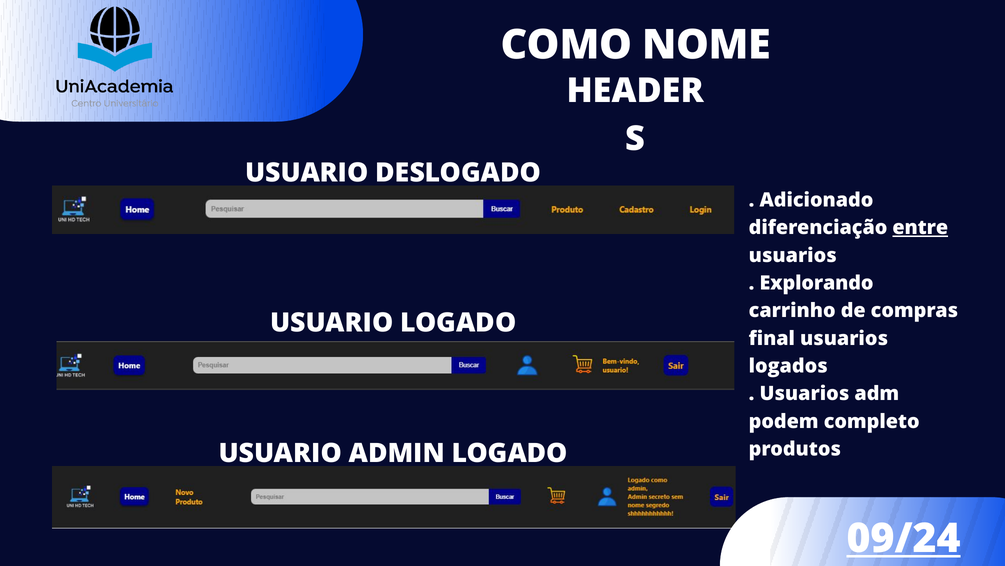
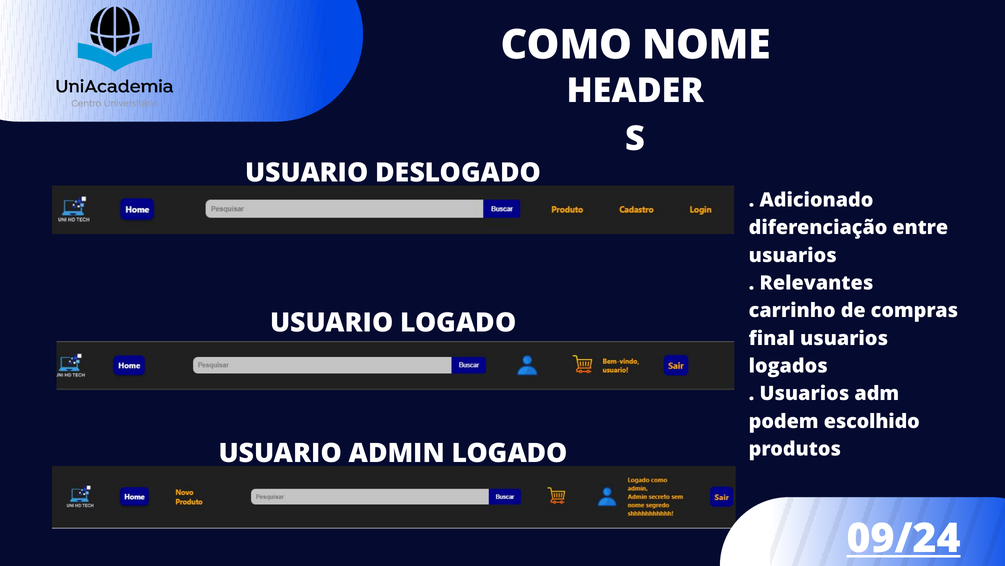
entre underline: present -> none (920, 228)
Explorando: Explorando -> Relevantes (816, 283)
completo: completo -> escolhido (872, 421)
